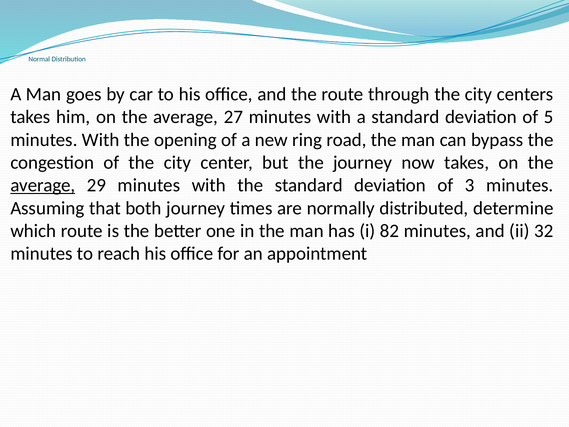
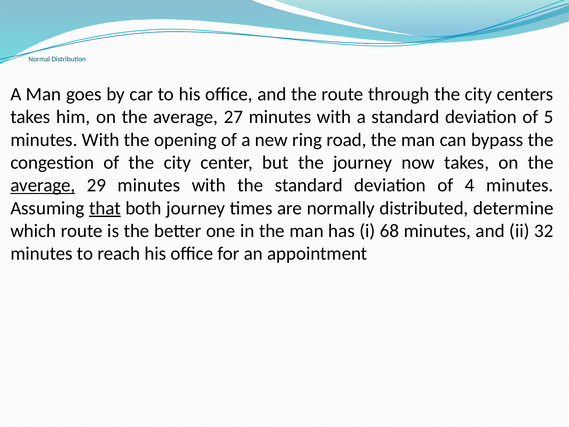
3: 3 -> 4 (470, 185)
that underline: none -> present (105, 208)
82: 82 -> 68 (390, 231)
